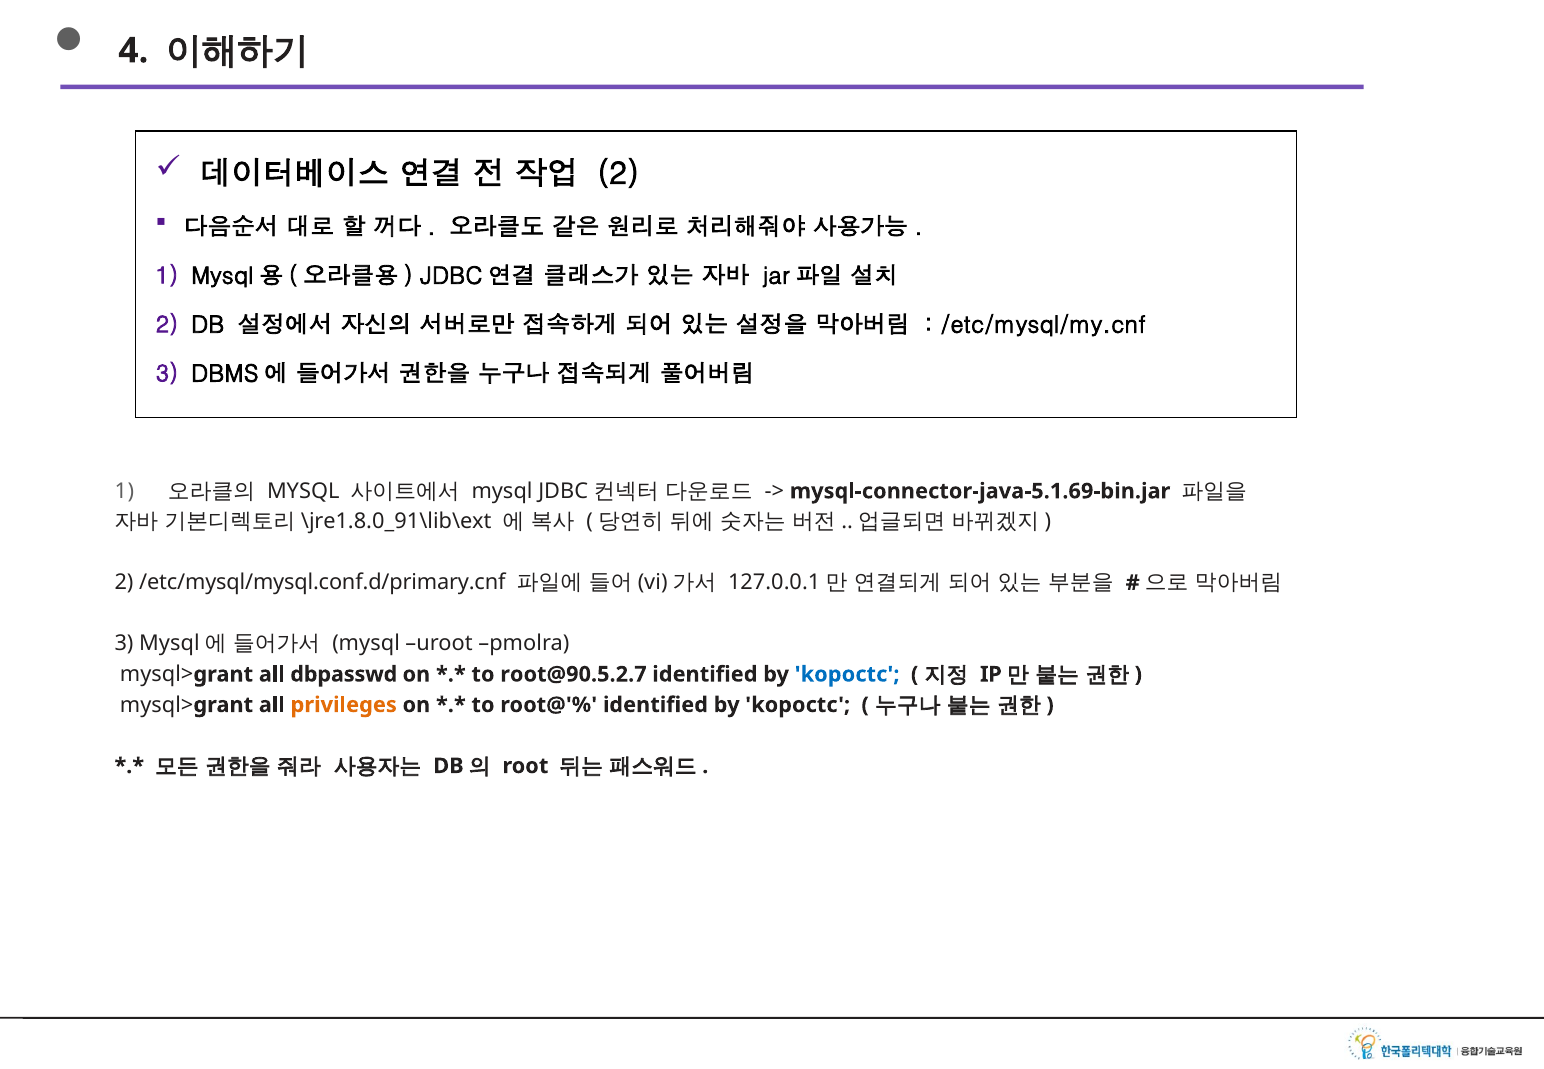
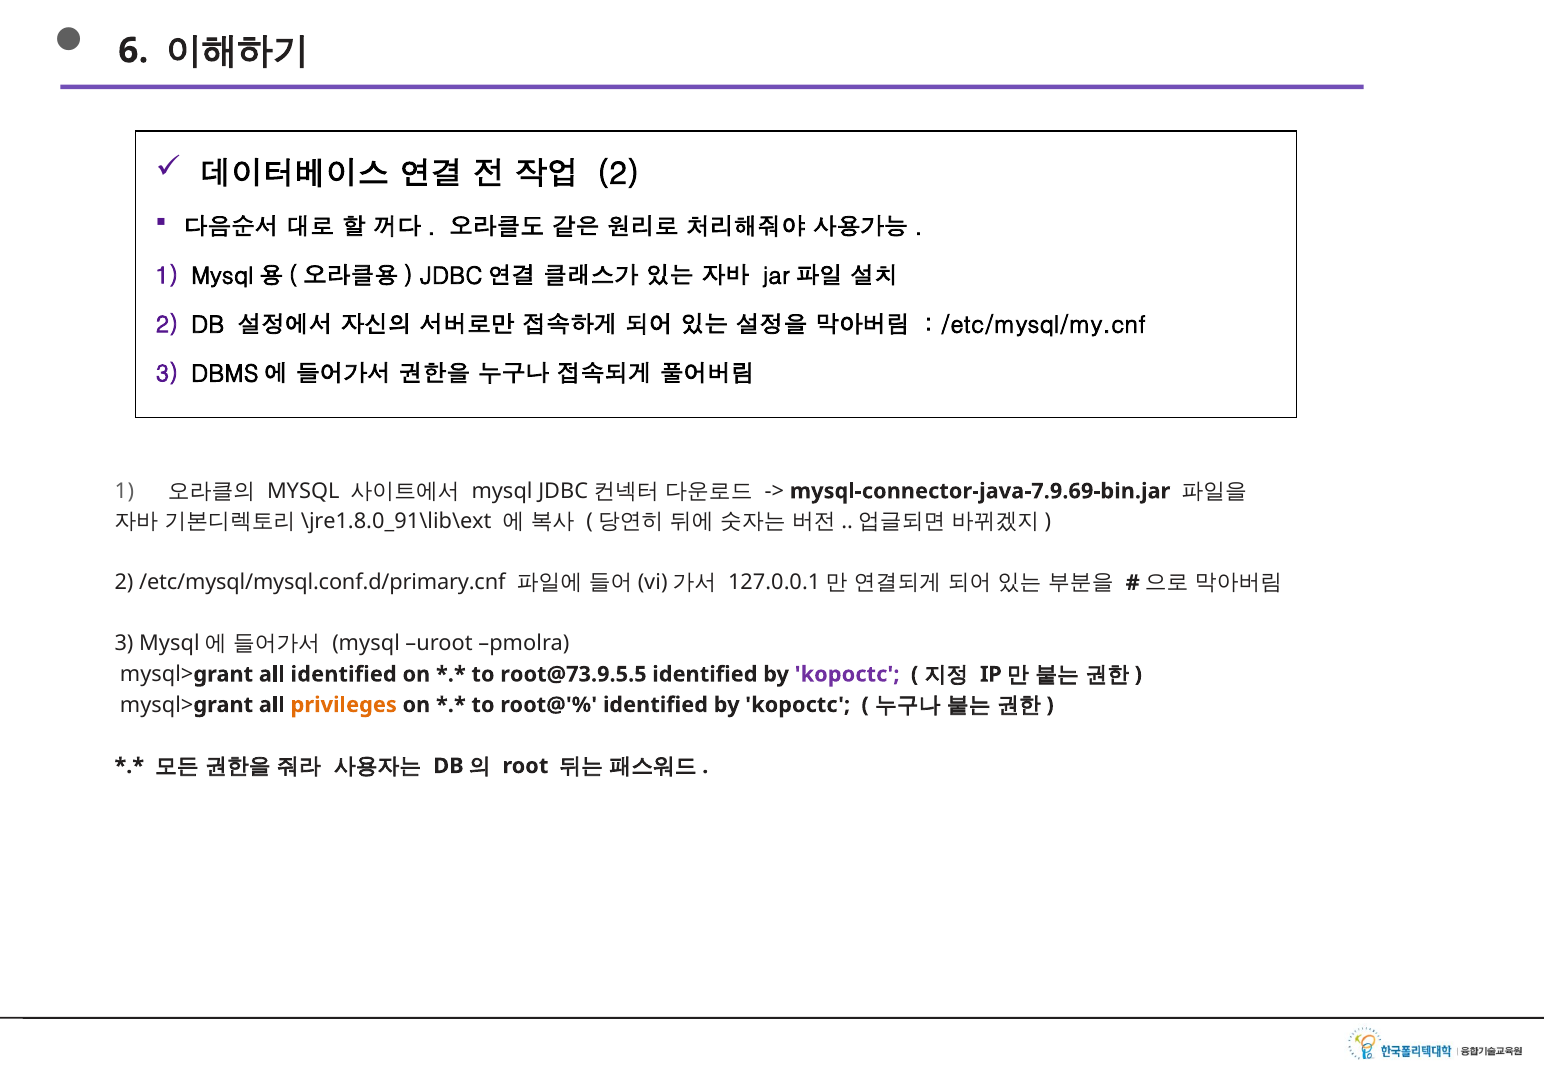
4: 4 -> 6 (133, 51)
mysql-connector-java-5.1.69-bin.jar: mysql-connector-java-5.1.69-bin.jar -> mysql-connector-java-7.9.69-bin.jar (980, 491)
all dbpasswd: dbpasswd -> identified (344, 674)
root@90.5.2.7: root@90.5.2.7 -> root@73.9.5.5 (573, 674)
kopoctc colour: blue -> purple (847, 674)
